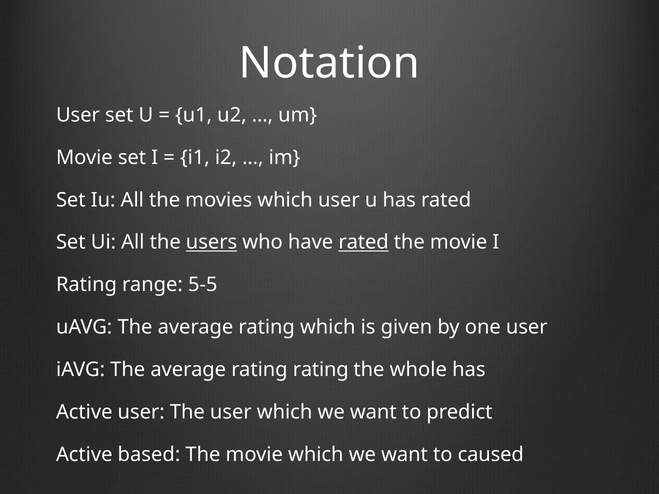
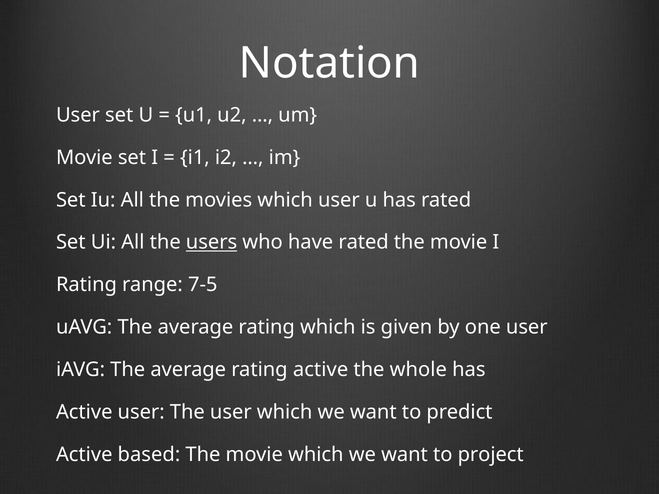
rated underline: present -> none (364, 242)
5-5: 5-5 -> 7-5 (203, 285)
rating rating: rating -> active (321, 370)
caused: caused -> project (491, 455)
